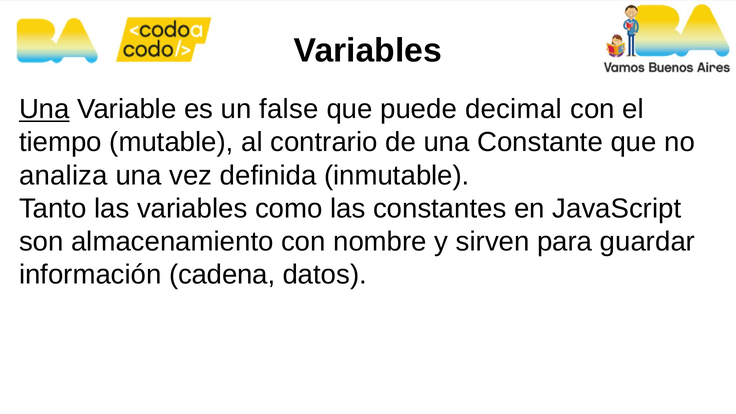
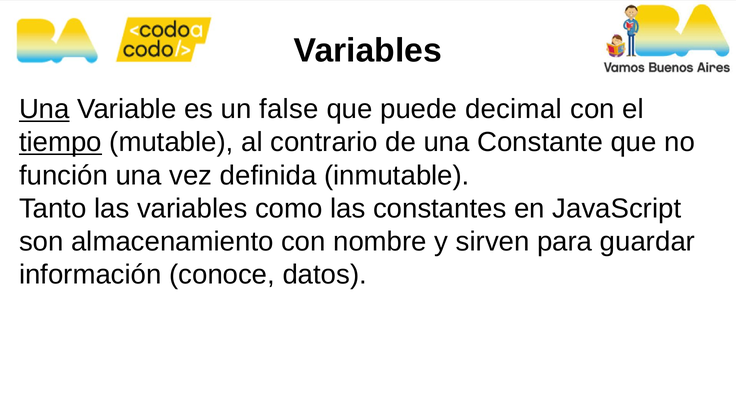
tiempo underline: none -> present (60, 142)
analiza: analiza -> función (64, 175)
cadena: cadena -> conoce (222, 275)
